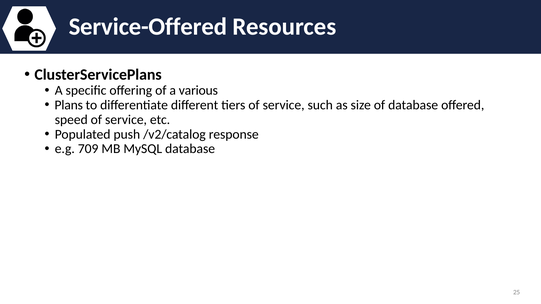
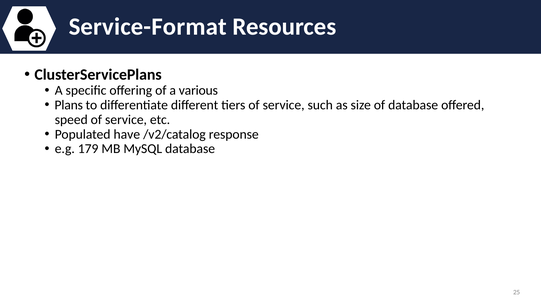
Service-Offered: Service-Offered -> Service-Format (148, 27)
push: push -> have (127, 134)
709: 709 -> 179 (88, 149)
